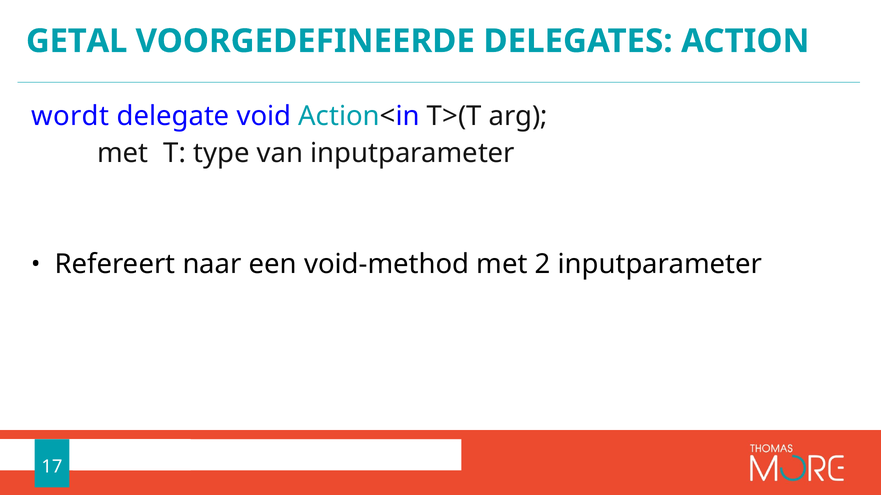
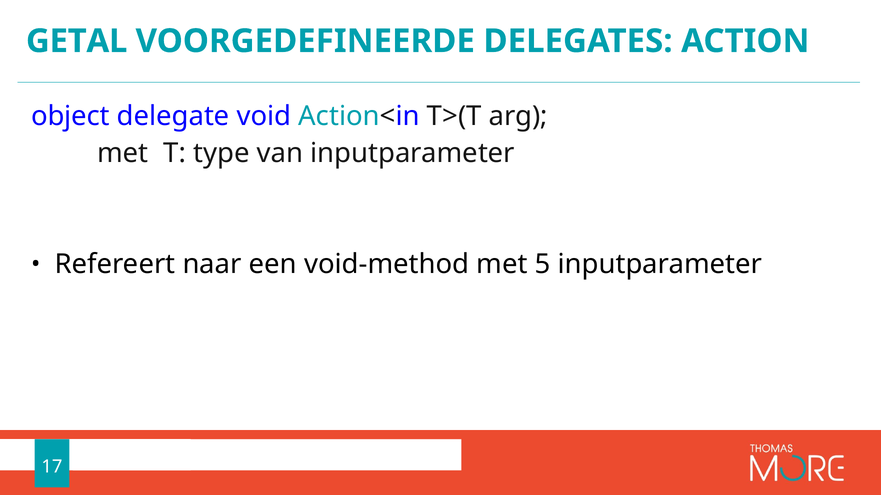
wordt: wordt -> object (70, 116)
2: 2 -> 5 (543, 264)
